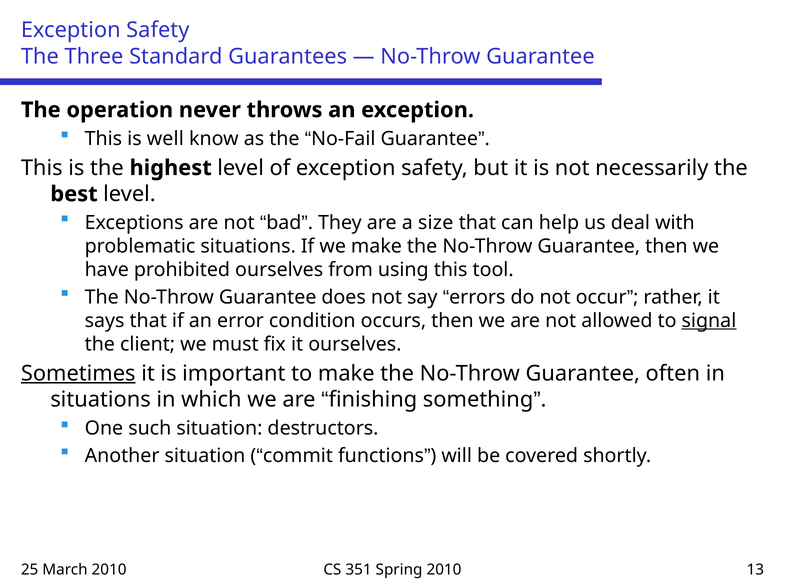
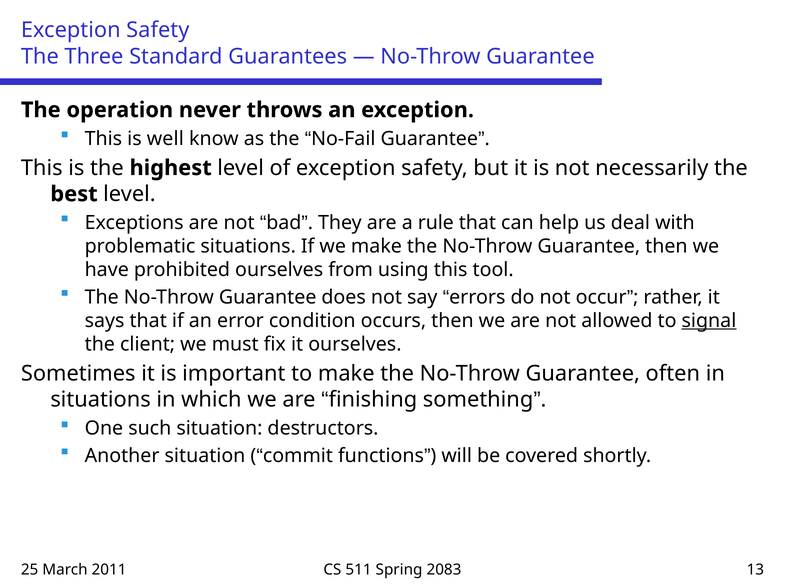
size: size -> rule (436, 223)
Sometimes underline: present -> none (78, 374)
March 2010: 2010 -> 2011 (109, 570)
351: 351 -> 511 (359, 570)
Spring 2010: 2010 -> 2083 (444, 570)
